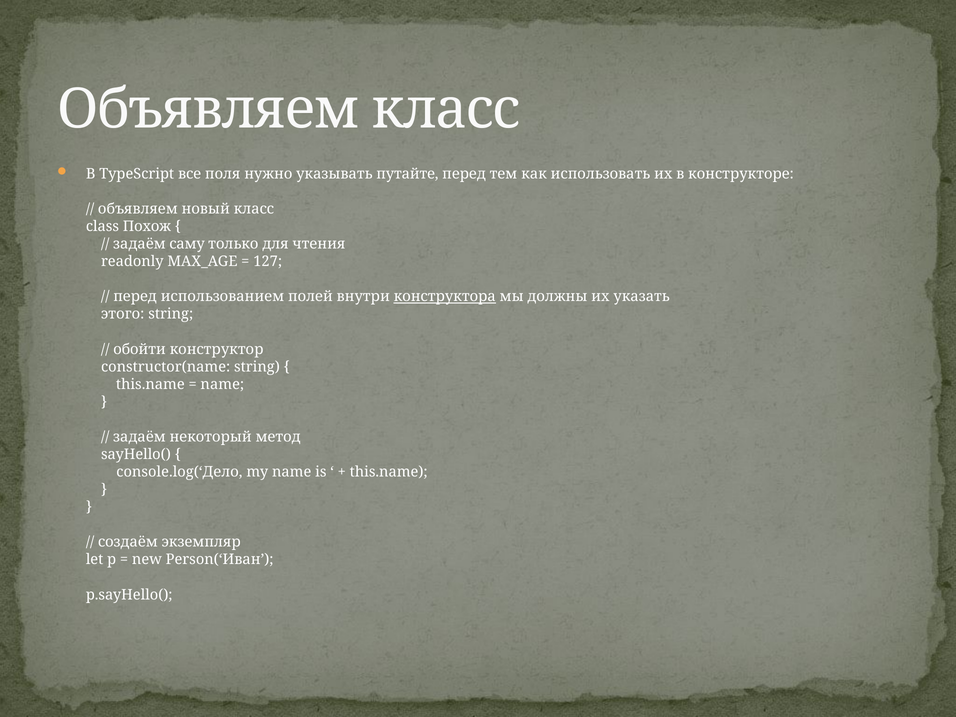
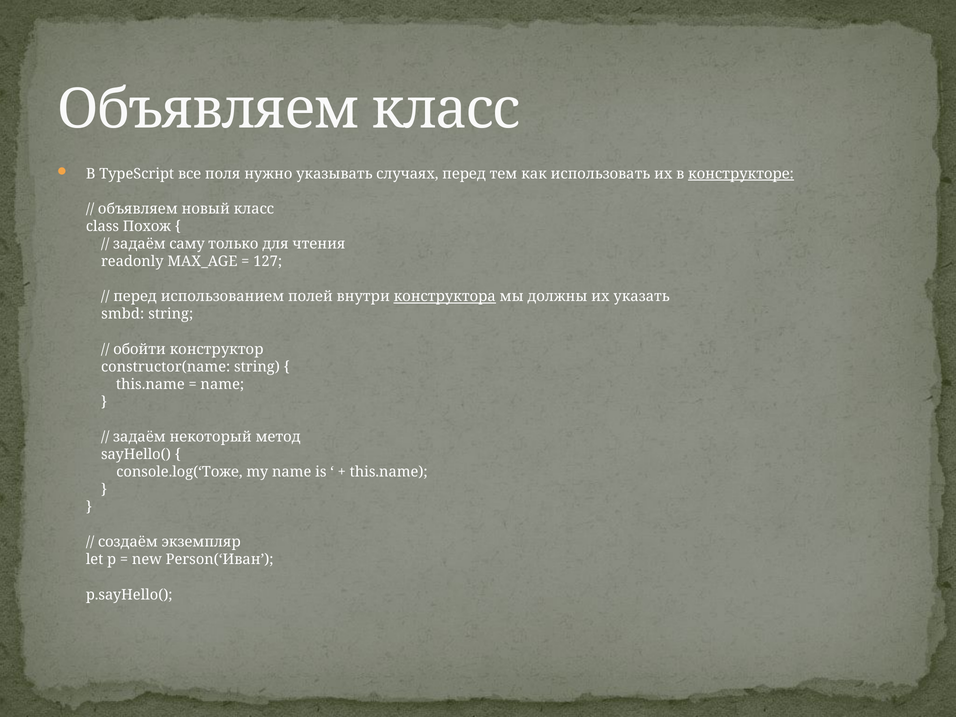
путайте: путайте -> случаях (407, 174)
конструкторе underline: none -> present (741, 174)
этого: этого -> smbd (123, 314)
console.log(‘Дело: console.log(‘Дело -> console.log(‘Тоже (179, 472)
